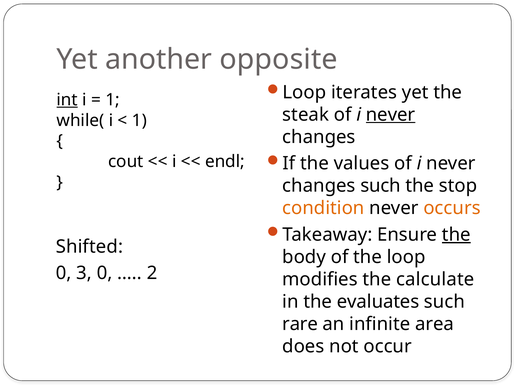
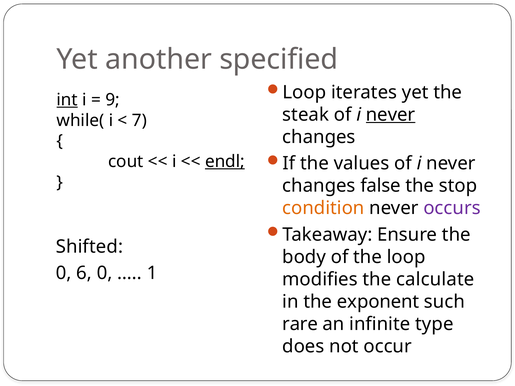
opposite: opposite -> specified (279, 60)
1: 1 -> 9 (113, 100)
1: 1 -> 7 (139, 120)
endl underline: none -> present (225, 162)
changes such: such -> false (381, 186)
occurs colour: orange -> purple (452, 208)
the underline: present -> none (456, 235)
3: 3 -> 6 (84, 273)
2: 2 -> 1 (152, 273)
evaluates: evaluates -> exponent (378, 302)
area: area -> type (434, 324)
